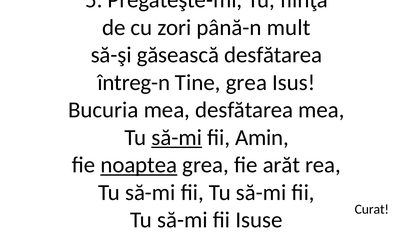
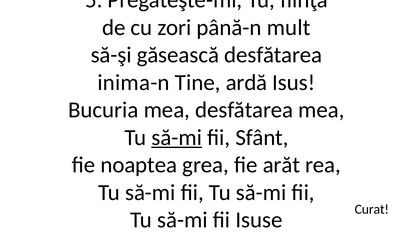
întreg-n: întreg-n -> inima-n (134, 83)
Tine grea: grea -> ardă (246, 83)
Amin: Amin -> Sfânt (262, 138)
noaptea underline: present -> none (139, 165)
